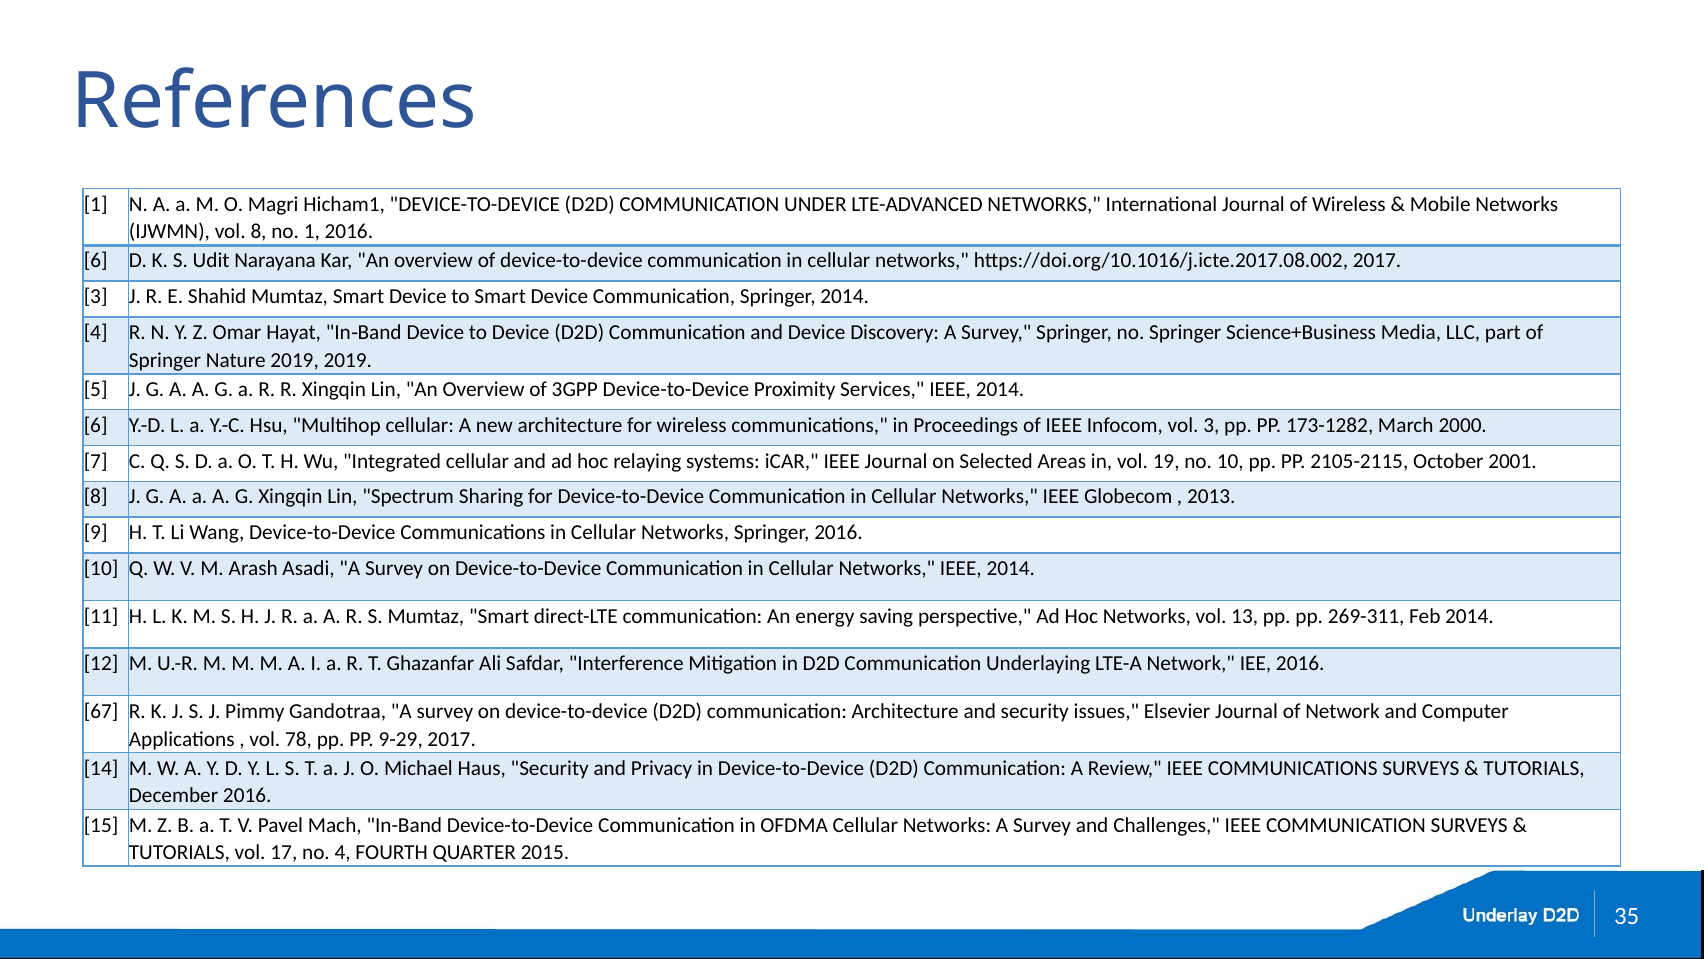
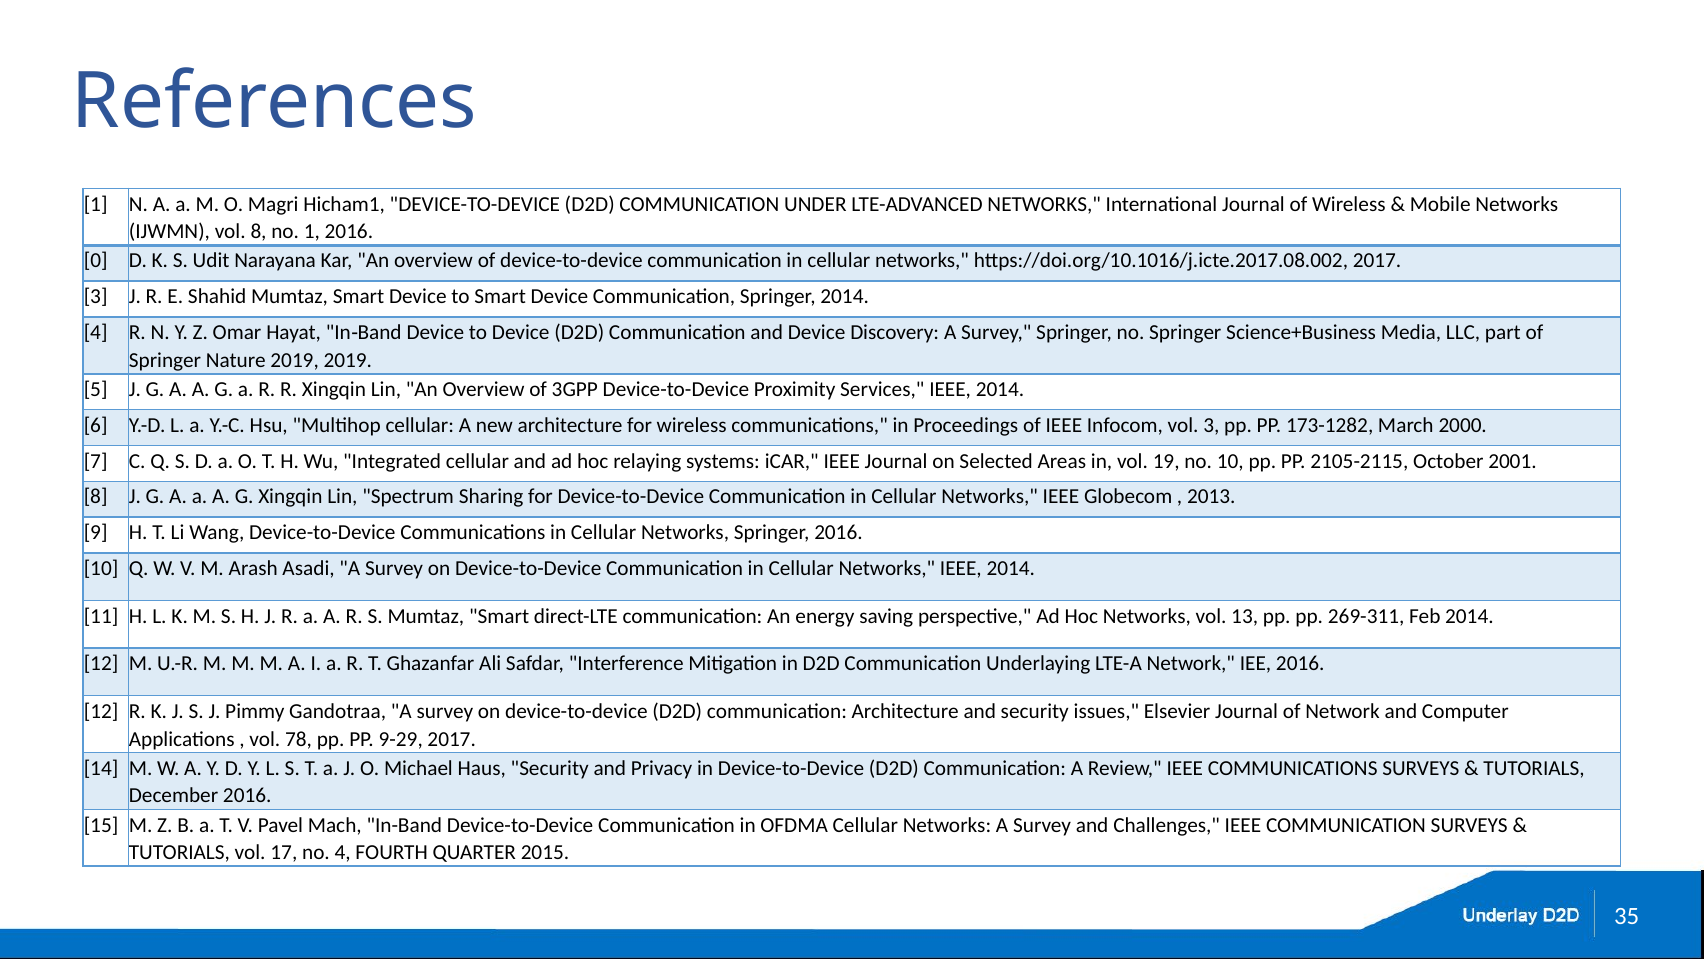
6: 6 -> 0 (96, 261)
67: 67 -> 12 (101, 711)
